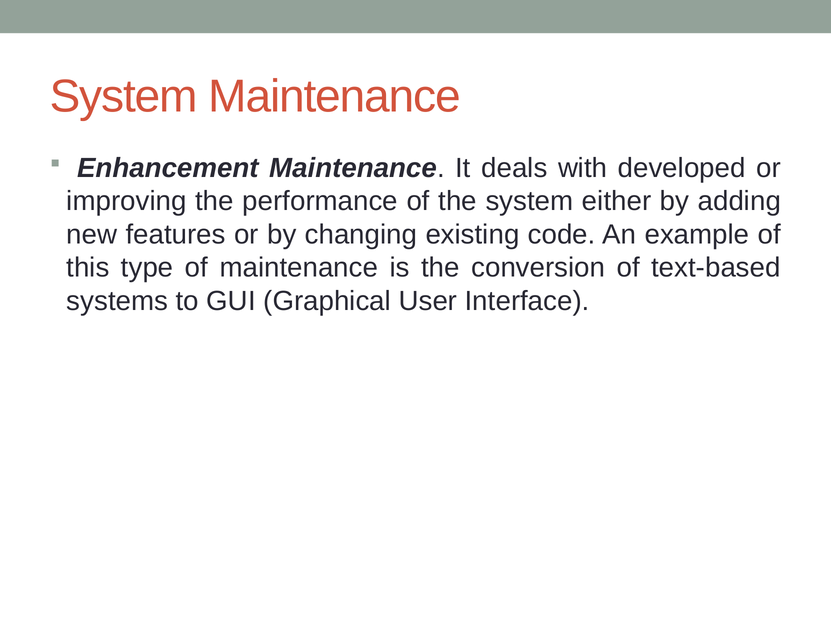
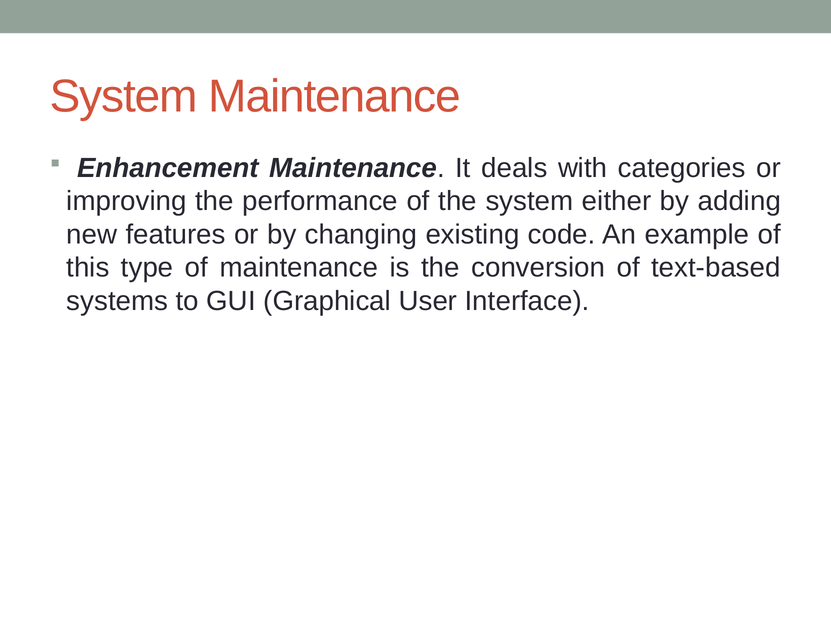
developed: developed -> categories (682, 168)
